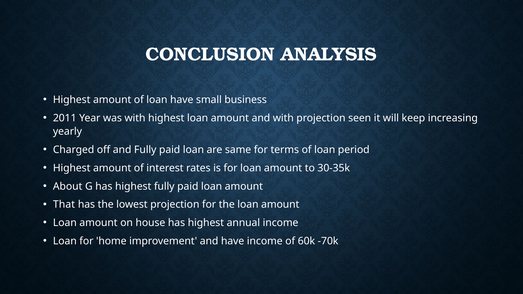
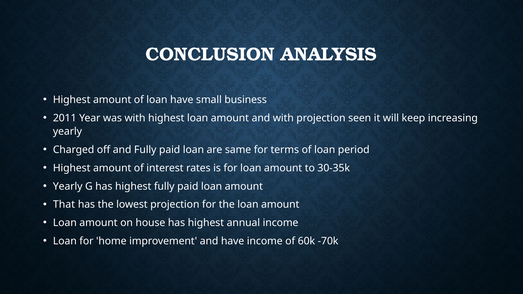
About: About -> Yearly (68, 186)
